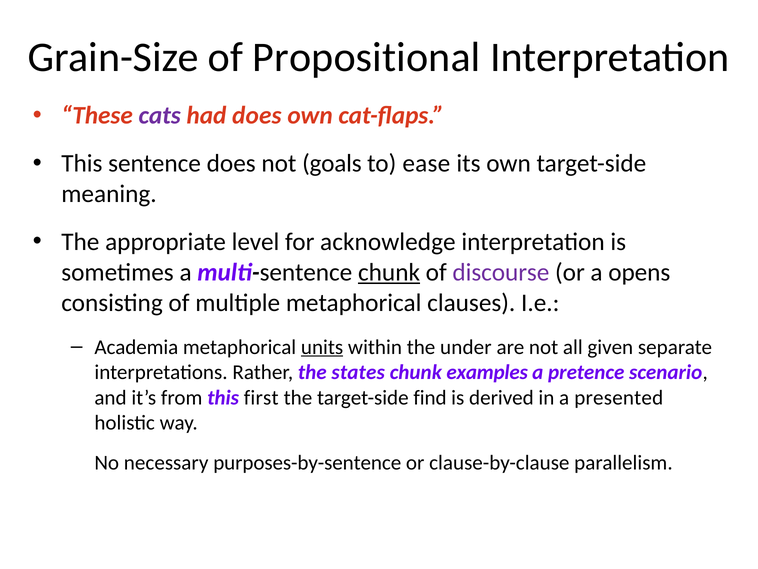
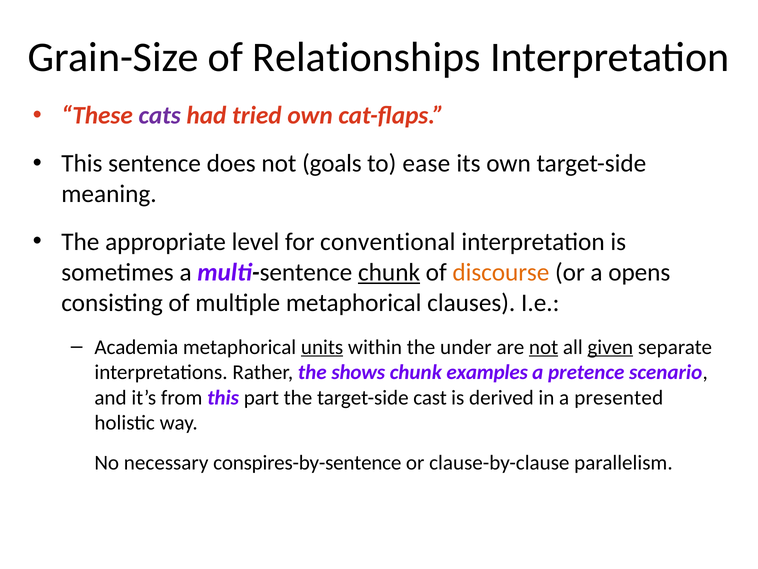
Propositional: Propositional -> Relationships (367, 57)
had does: does -> tried (257, 115)
acknowledge: acknowledge -> conventional (388, 242)
discourse colour: purple -> orange (501, 272)
not underline: none -> present (544, 347)
given underline: none -> present (610, 347)
states: states -> shows (358, 372)
first: first -> part (261, 397)
find: find -> cast (430, 397)
purposes-by-sentence: purposes-by-sentence -> conspires-by-sentence (307, 463)
